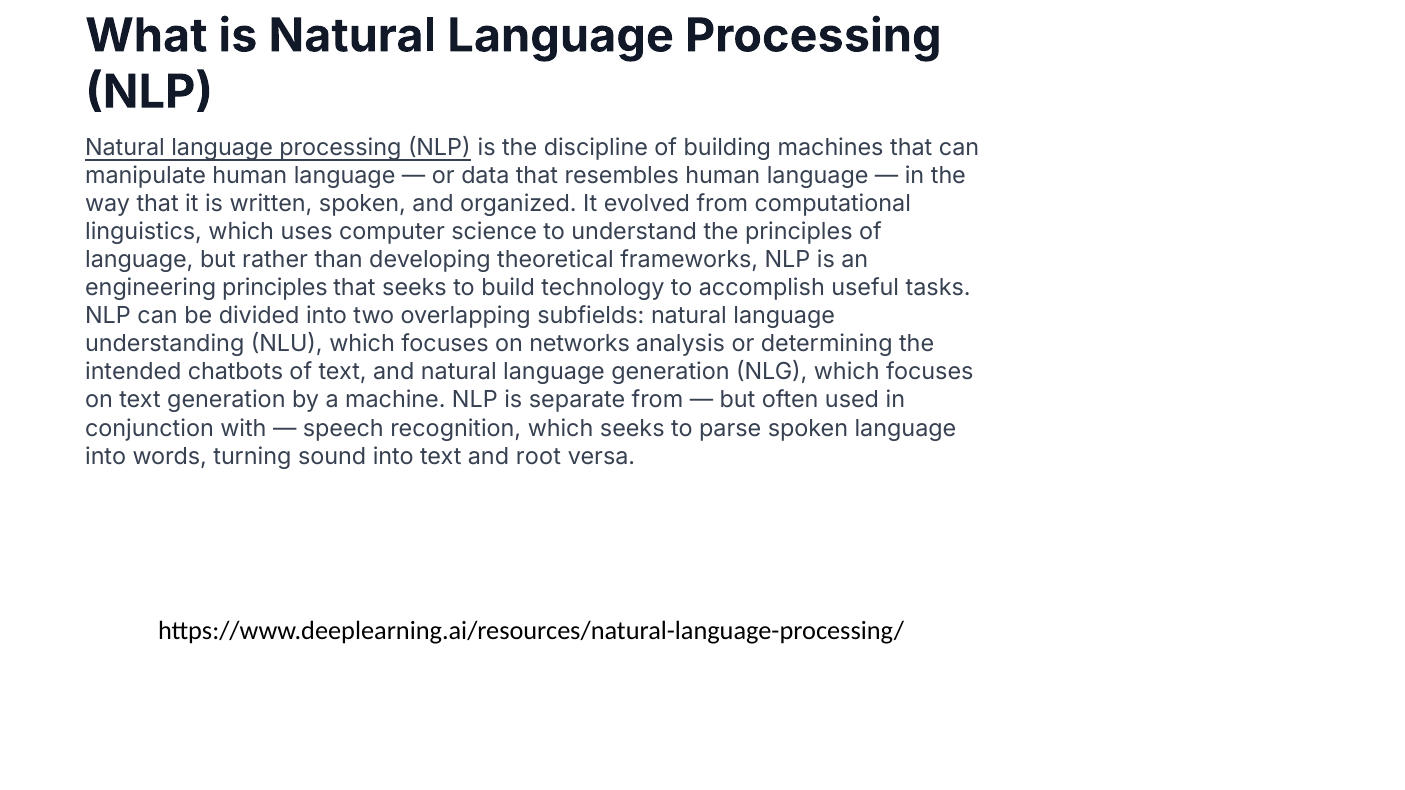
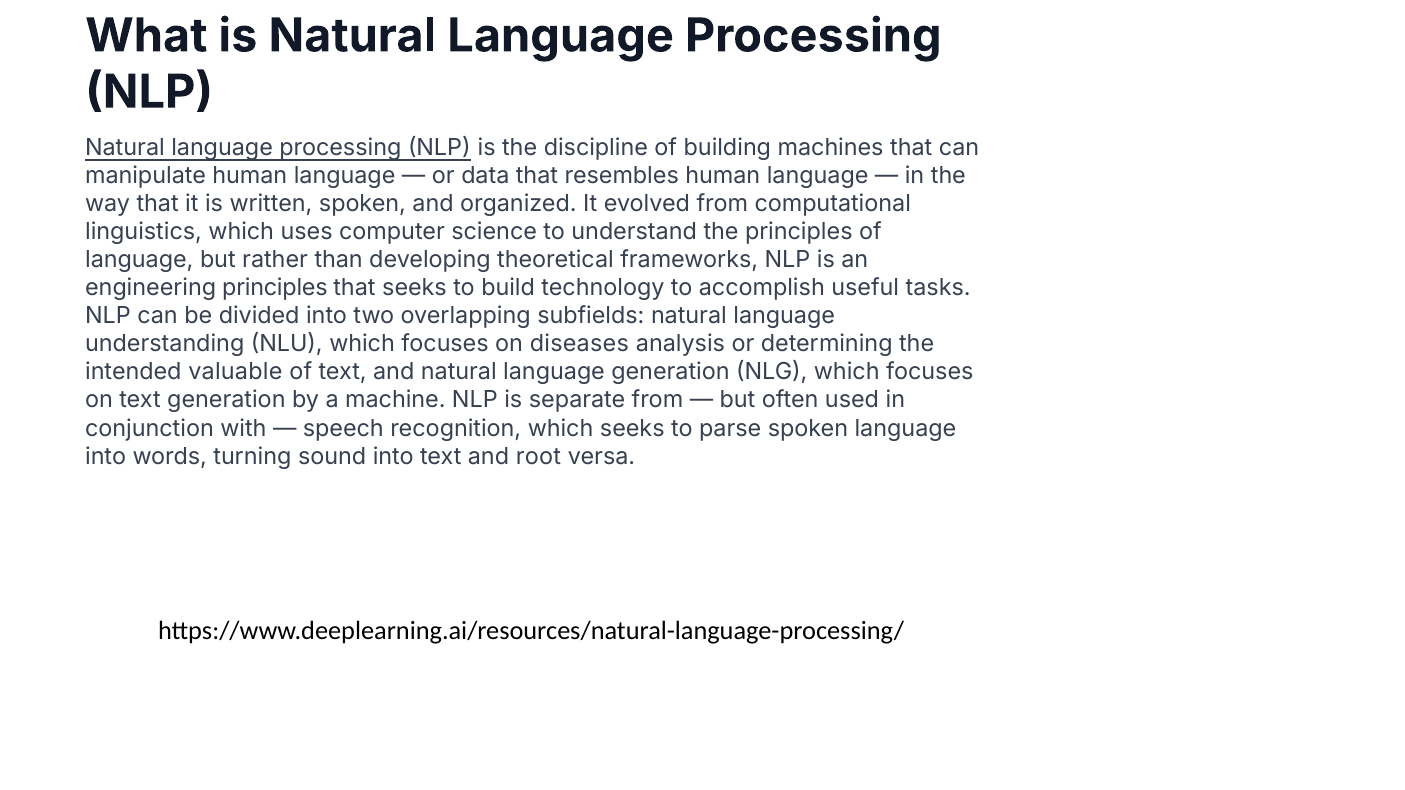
networks: networks -> diseases (579, 344)
chatbots: chatbots -> valuable (235, 372)
